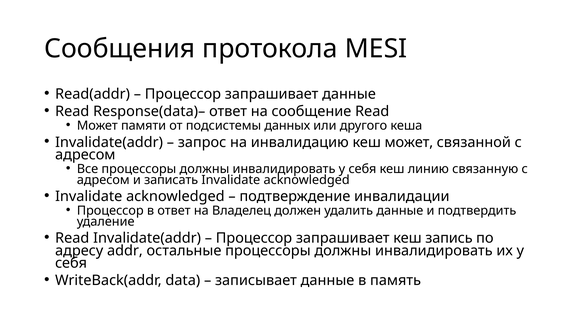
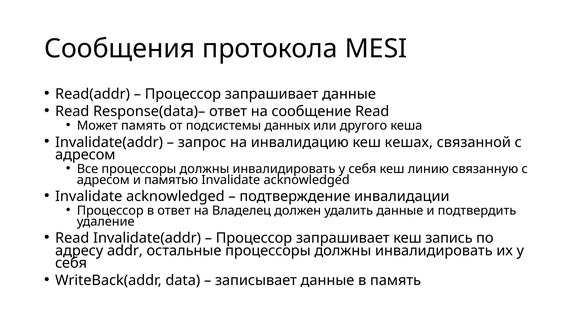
Может памяти: памяти -> память (143, 126)
кеш может: может -> кешах (409, 142)
записать: записать -> памятью (171, 180)
